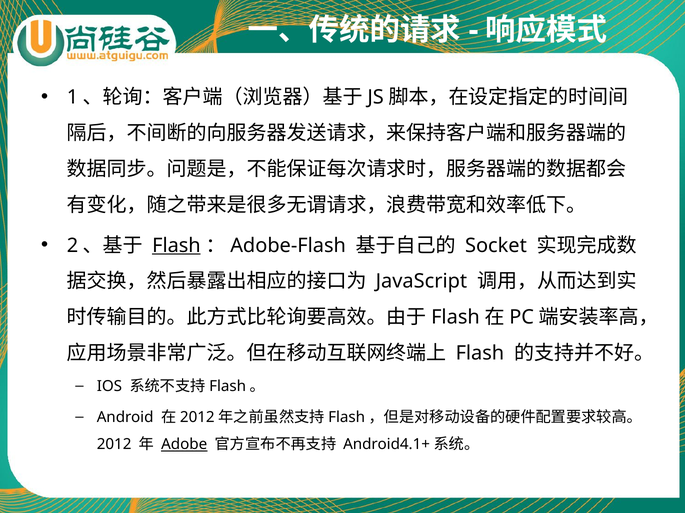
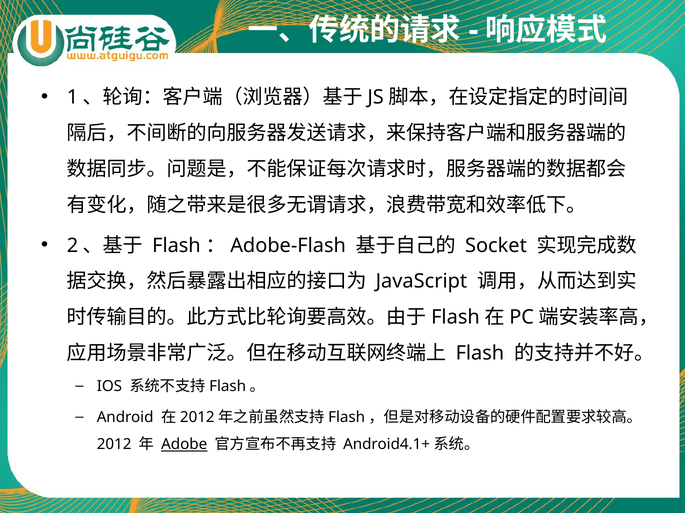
Flash underline: present -> none (176, 246)
